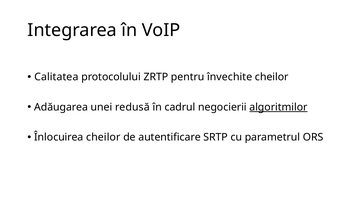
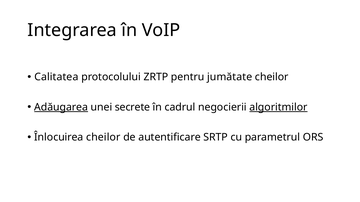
învechite: învechite -> jumătate (230, 77)
Adăugarea underline: none -> present (61, 107)
redusă: redusă -> secrete (132, 107)
